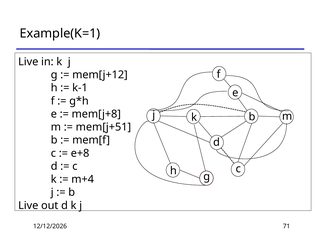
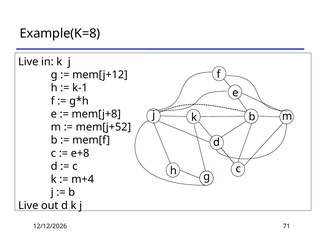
Example(K=1: Example(K=1 -> Example(K=8 (60, 33)
mem[j+51: mem[j+51 -> mem[j+52 (103, 127)
